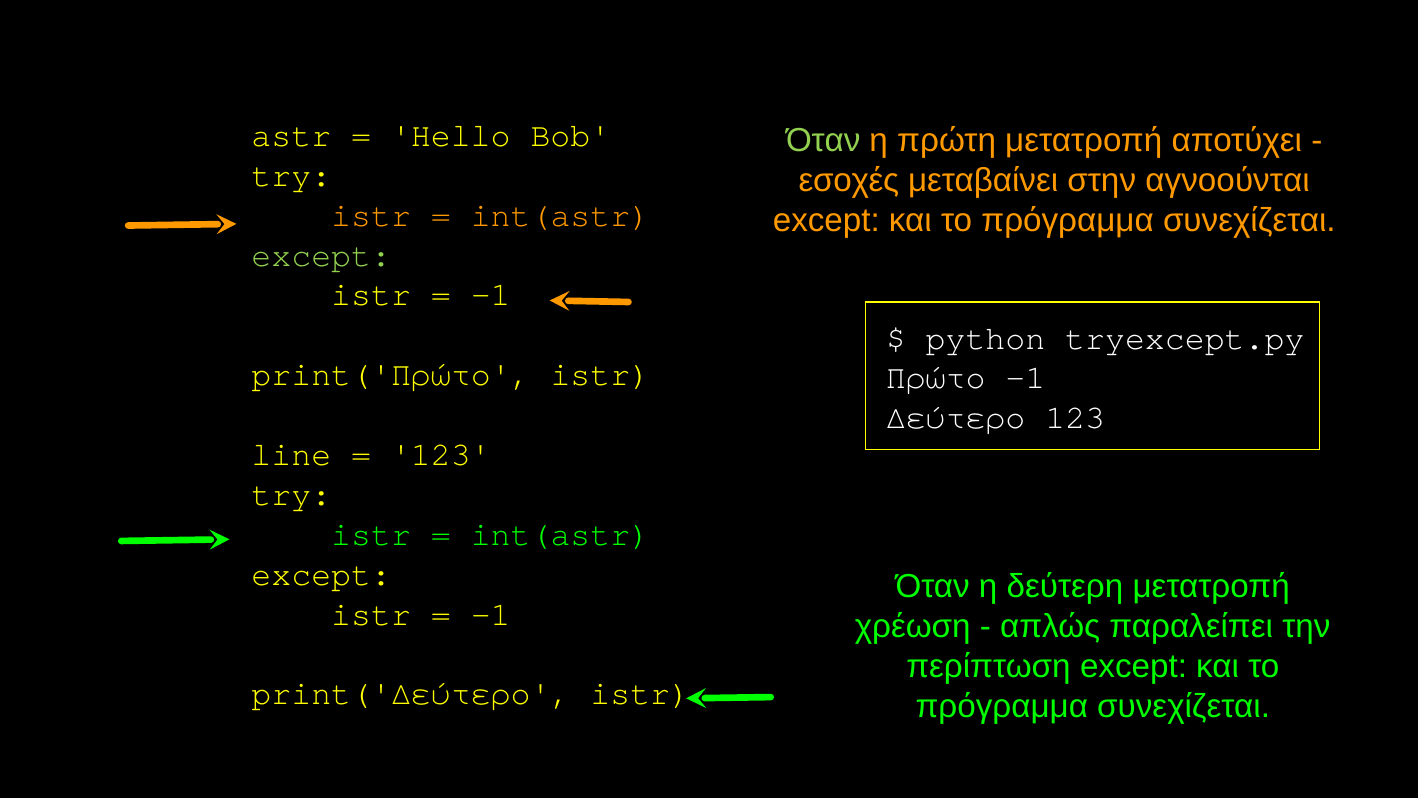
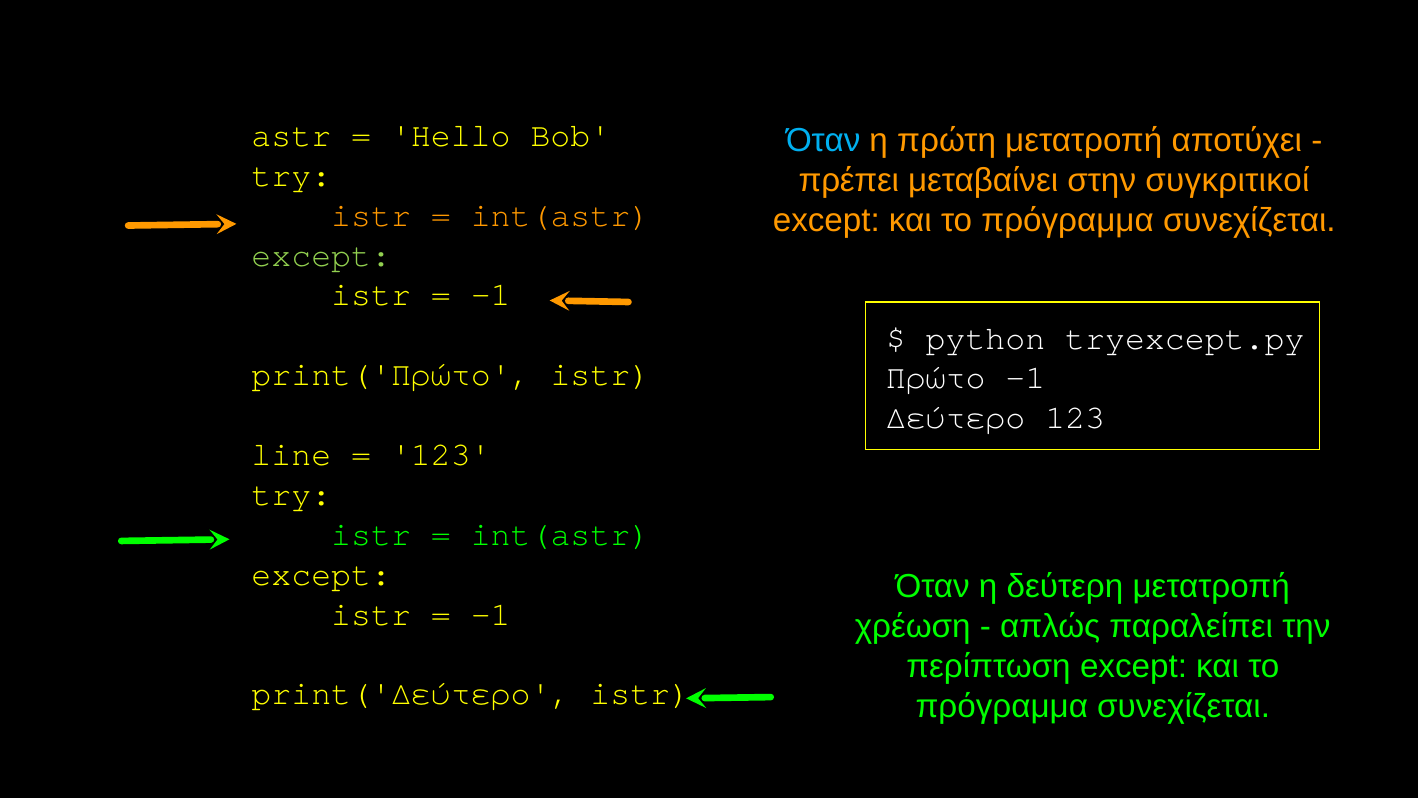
Όταν colour: light green -> light blue (823, 141)
εσοχές: εσοχές -> πρέπει (849, 181)
αγνοούνται: αγνοούνται -> συγκριτικοί (1227, 181)
